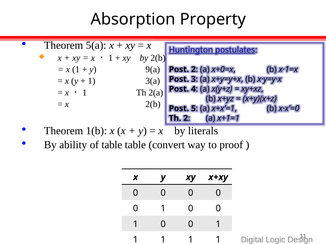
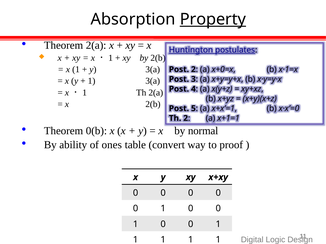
Property underline: none -> present (213, 19)
Theorem 5(a: 5(a -> 2(a (96, 45)
y 9(a: 9(a -> 3(a (153, 70)
1(b: 1(b -> 0(b (96, 131)
literals: literals -> normal (203, 131)
of table: table -> ones (112, 145)
